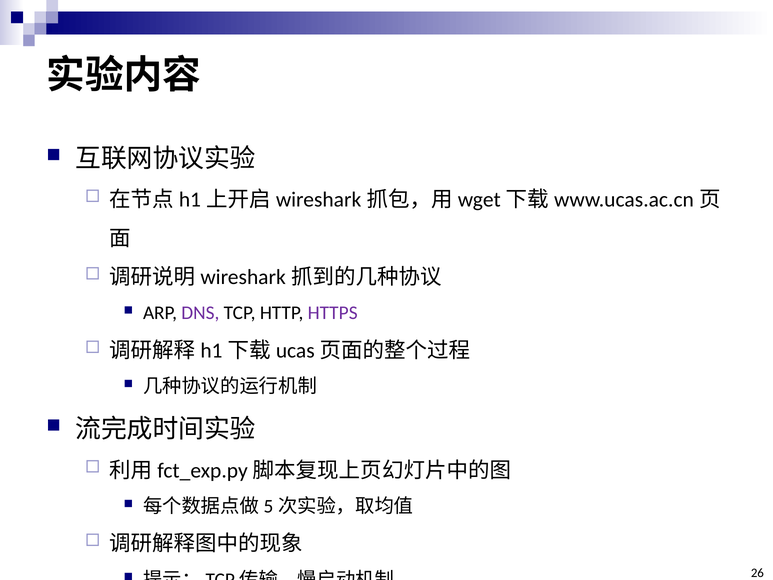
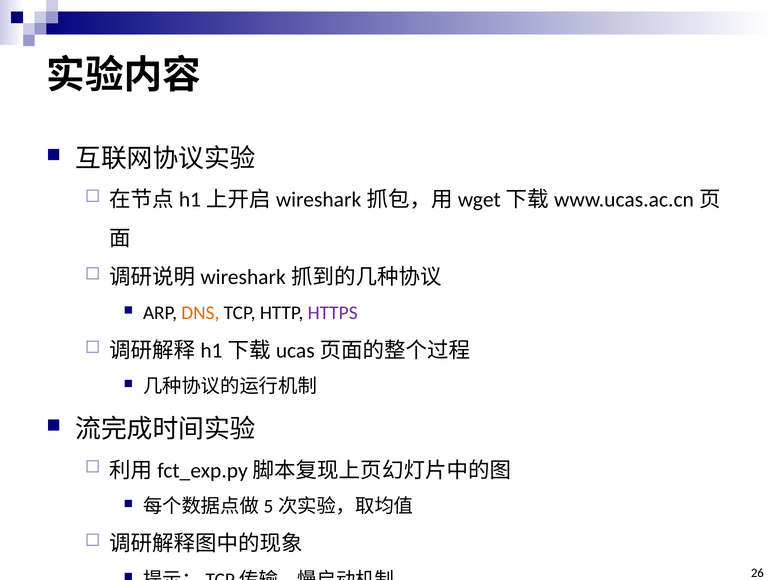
DNS colour: purple -> orange (200, 313)
